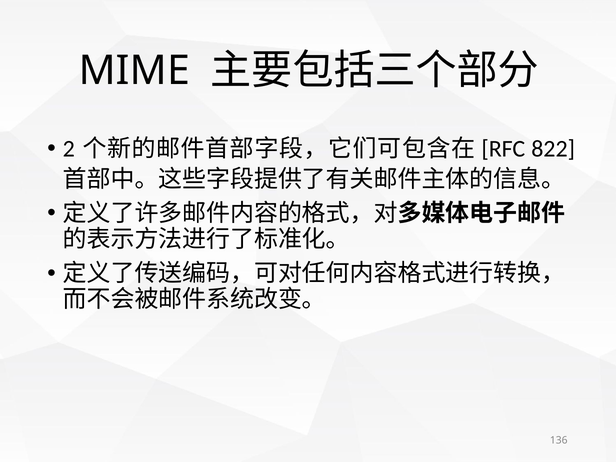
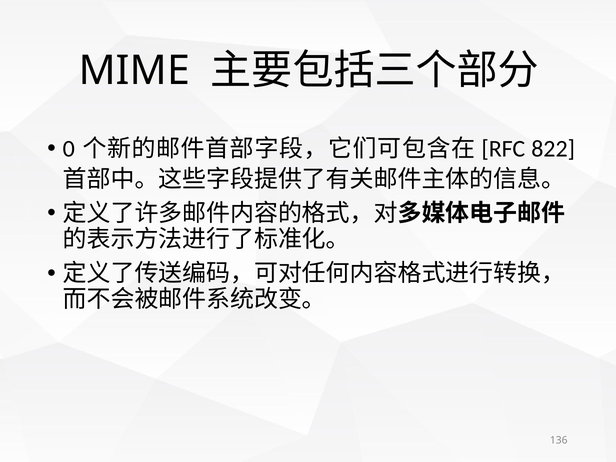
2: 2 -> 0 (69, 149)
